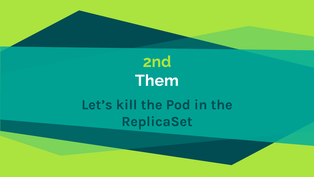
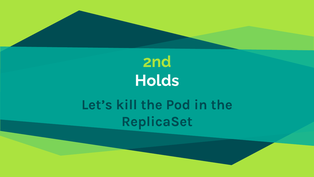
Them: Them -> Holds (157, 80)
